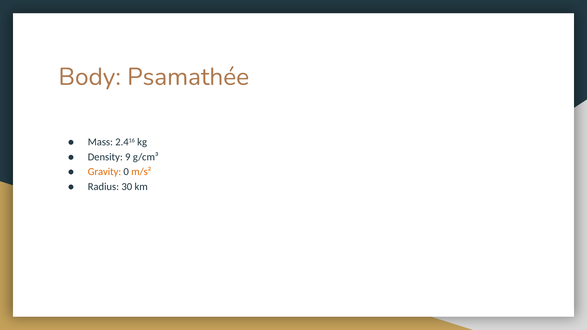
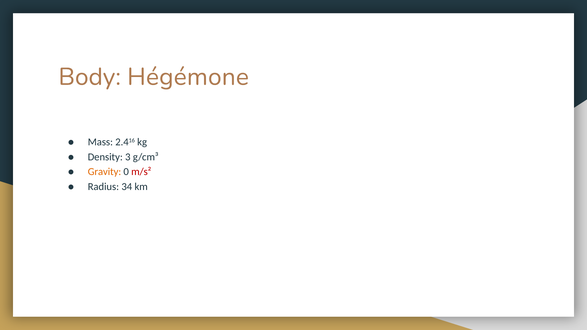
Psamathée: Psamathée -> Hégémone (188, 77)
9: 9 -> 3 (128, 157)
m/s² colour: orange -> red (141, 172)
30: 30 -> 34 (127, 187)
